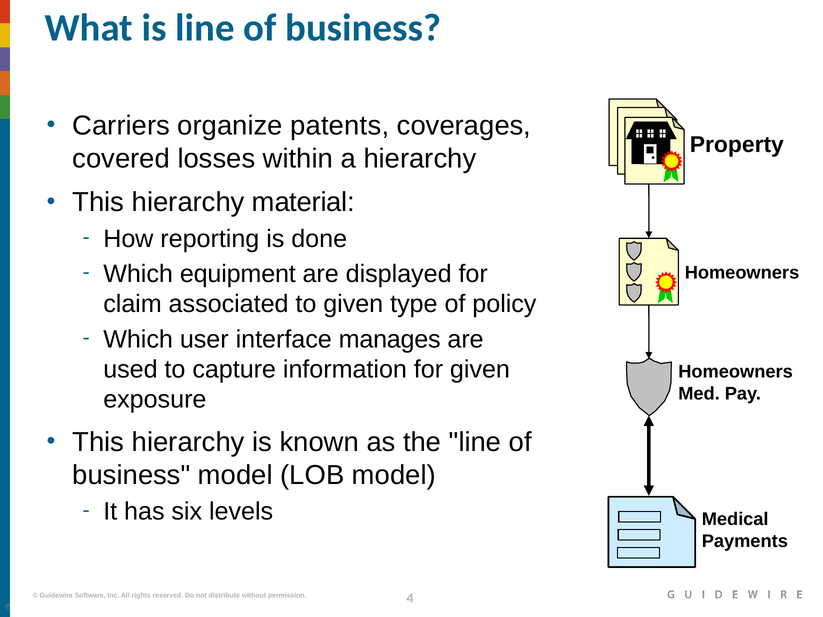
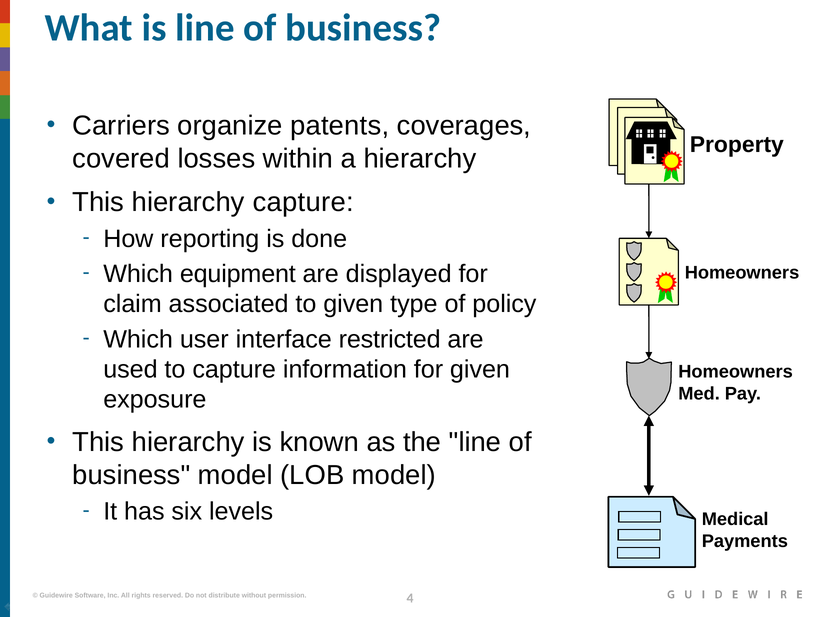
hierarchy material: material -> capture (303, 203)
manages: manages -> restricted (390, 339)
